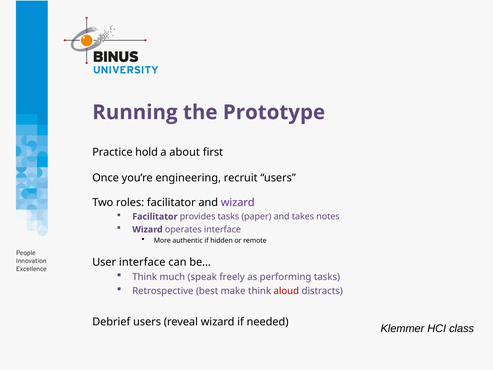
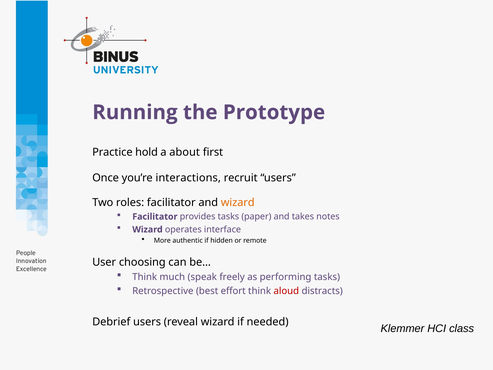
engineering: engineering -> interactions (188, 178)
wizard colour: purple -> orange (238, 203)
User interface: interface -> choosing (142, 262)
make: make -> effort (233, 291)
